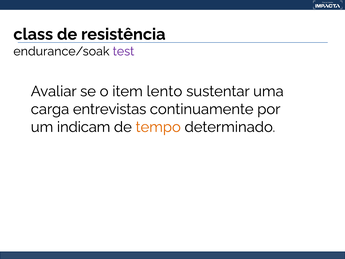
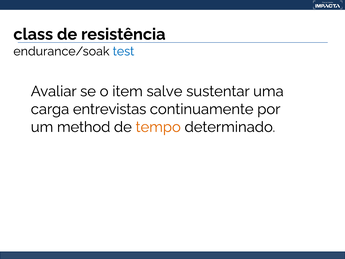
test colour: purple -> blue (123, 51)
lento: lento -> salve (164, 91)
indicam: indicam -> method (84, 127)
